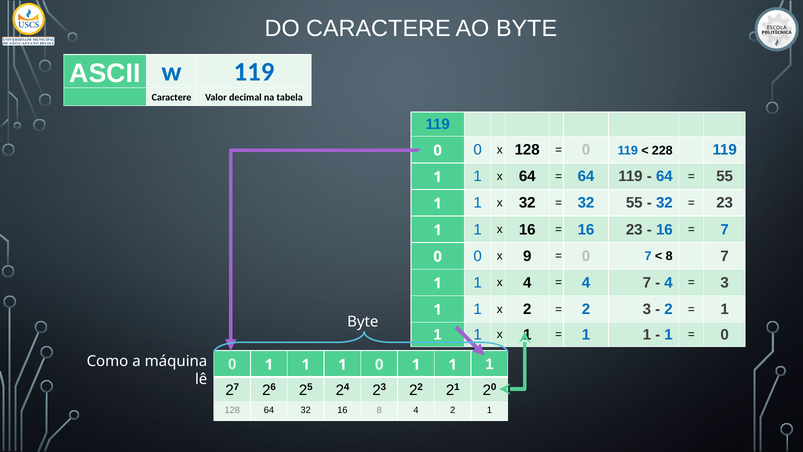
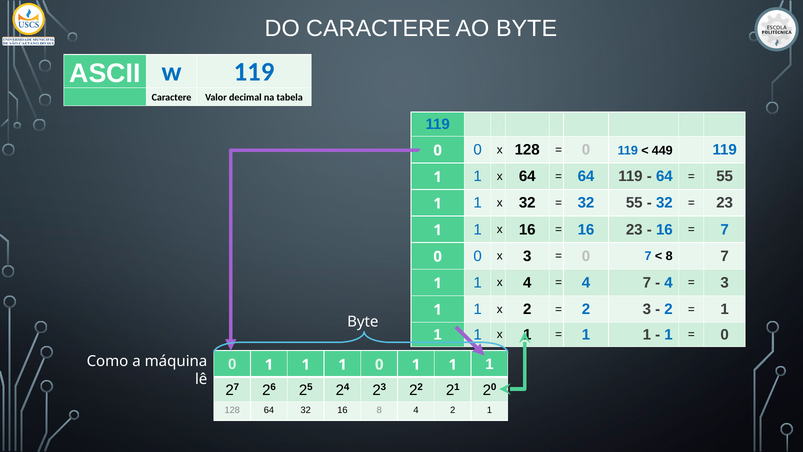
228: 228 -> 449 (662, 151)
x 9: 9 -> 3 (527, 256)
